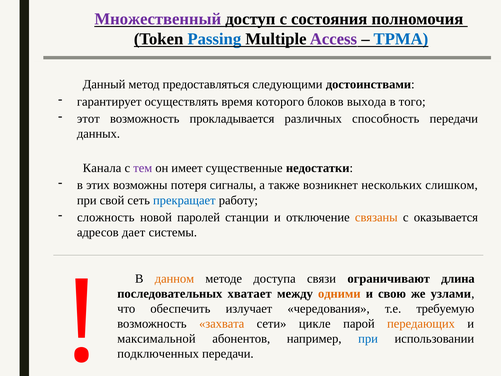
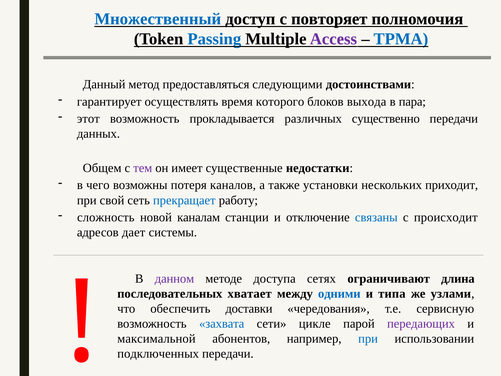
Множественный colour: purple -> blue (158, 19)
состояния: состояния -> повторяет (329, 19)
того: того -> пара (412, 102)
способность: способность -> существенно (386, 119)
Канала: Канала -> Общем (102, 168)
этих: этих -> чего (98, 185)
сигналы: сигналы -> каналов (233, 185)
возникнет: возникнет -> установки (330, 185)
слишком: слишком -> приходит (452, 185)
паролей: паролей -> каналам (199, 217)
связаны colour: orange -> blue (376, 217)
оказывается: оказывается -> происходит (446, 217)
данном colour: orange -> purple (174, 278)
связи: связи -> сетях (321, 278)
одними colour: orange -> blue (339, 293)
свою: свою -> типа (392, 293)
излучает: излучает -> доставки (249, 308)
требуемую: требуемую -> сервисную (445, 308)
захвата colour: orange -> blue (222, 323)
передающих colour: orange -> purple (421, 323)
